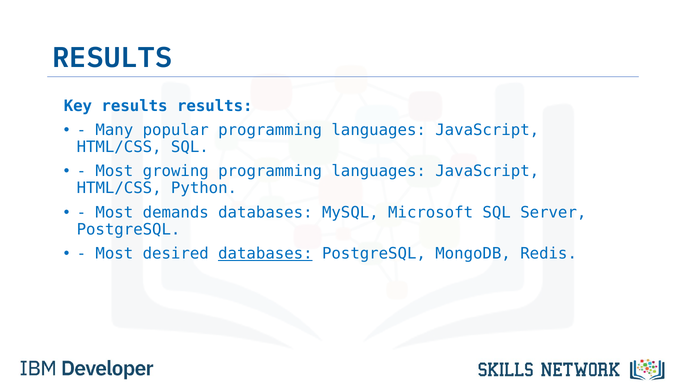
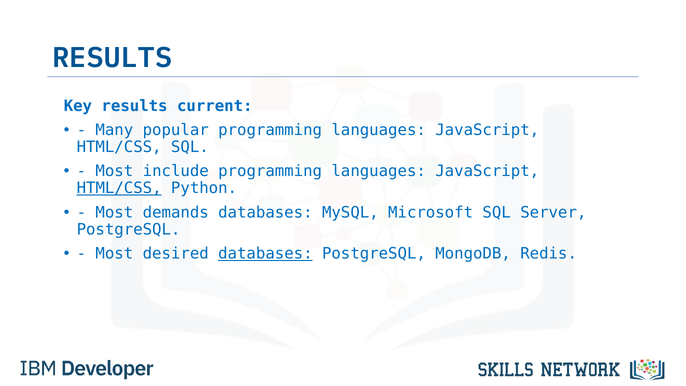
results results: results -> current (215, 106)
growing: growing -> include (176, 171)
HTML/CSS underline: none -> present (119, 188)
